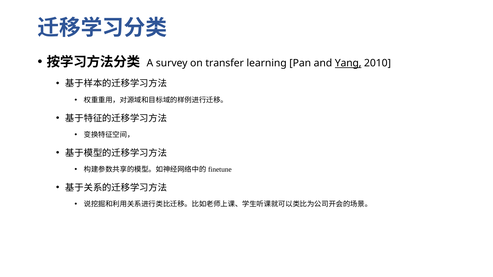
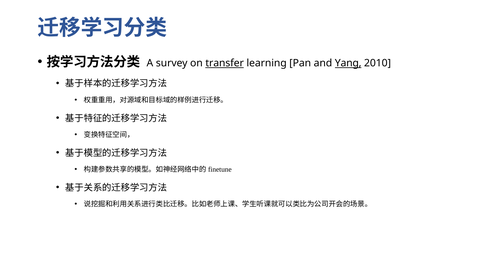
transfer underline: none -> present (225, 63)
